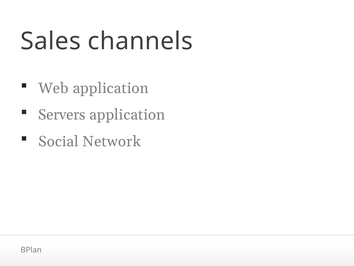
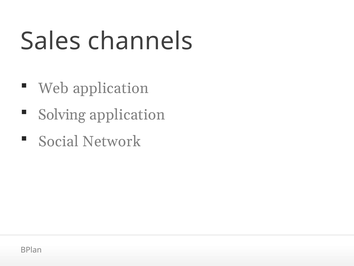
Servers: Servers -> Solving (62, 115)
